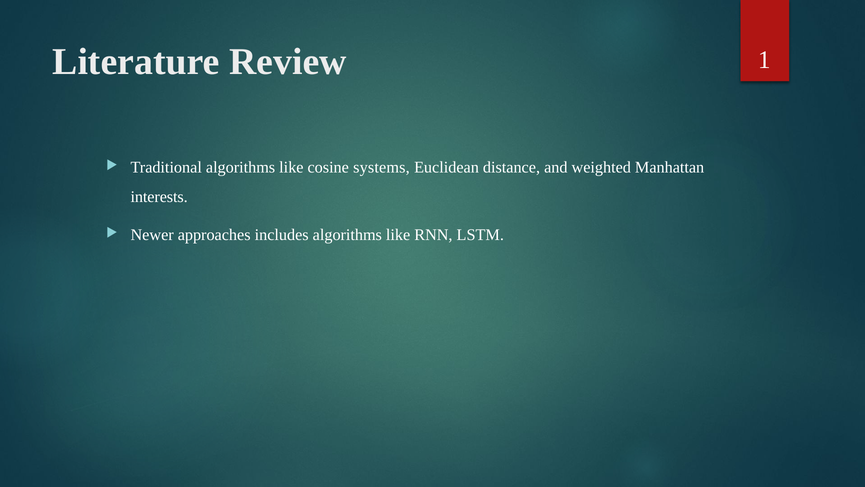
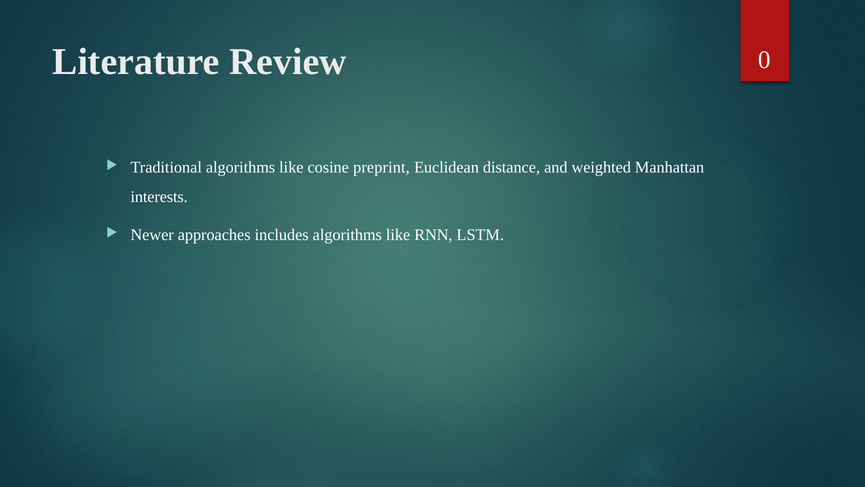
1: 1 -> 0 (764, 60)
systems: systems -> preprint (381, 167)
